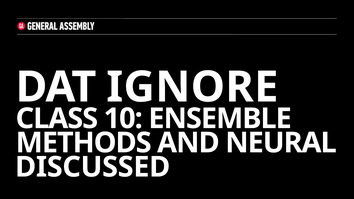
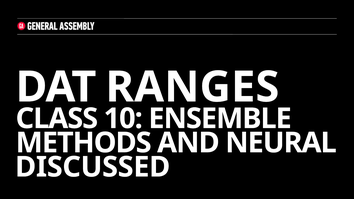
IGNORE: IGNORE -> RANGES (192, 87)
